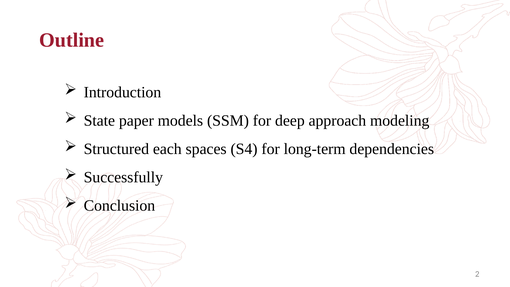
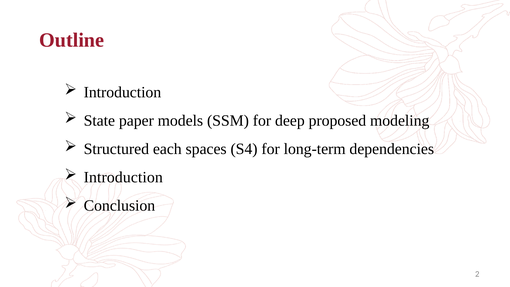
approach: approach -> proposed (337, 120)
Successfully: Successfully -> Introduction (123, 177)
